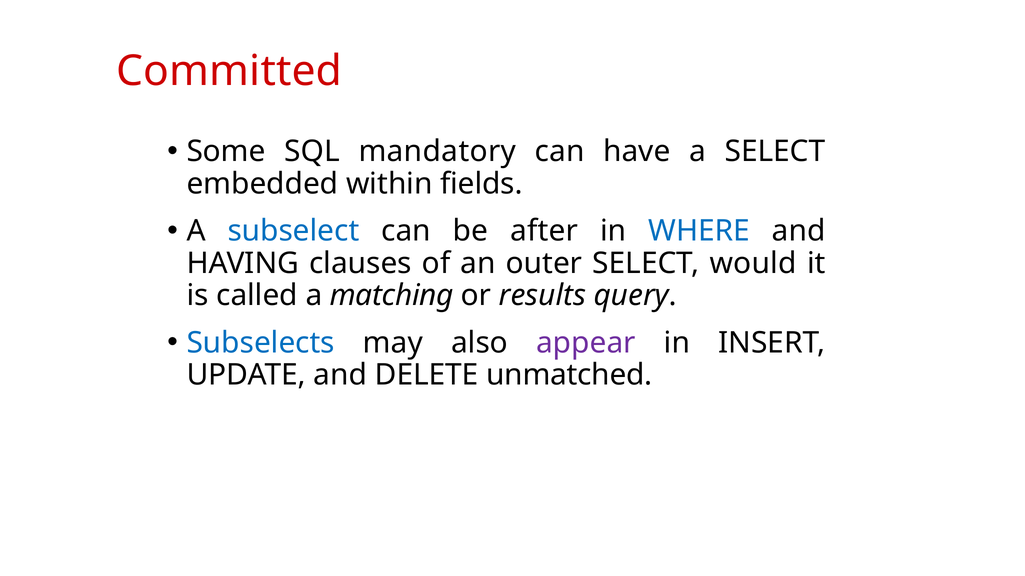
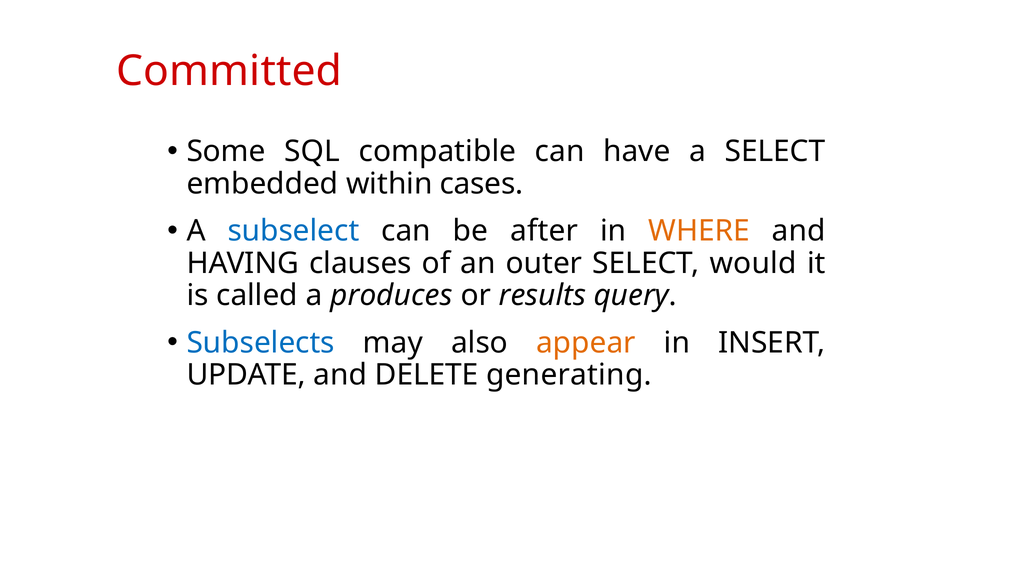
mandatory: mandatory -> compatible (437, 152)
fields: fields -> cases (481, 184)
WHERE colour: blue -> orange (699, 231)
matching: matching -> produces (391, 296)
appear colour: purple -> orange (586, 343)
unmatched: unmatched -> generating (569, 375)
